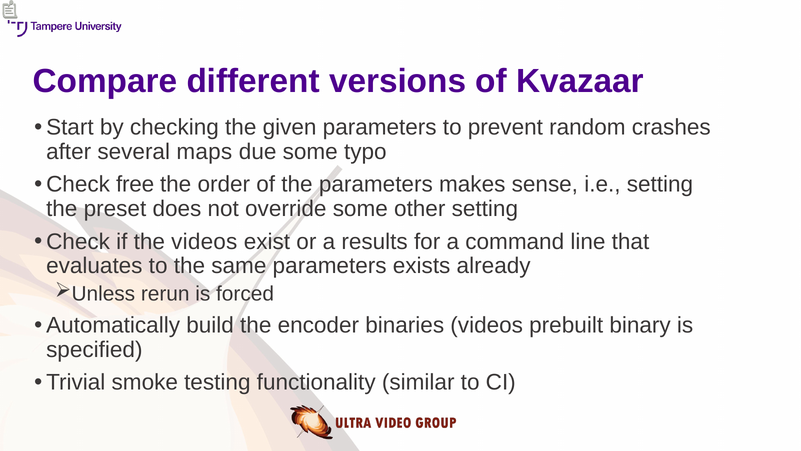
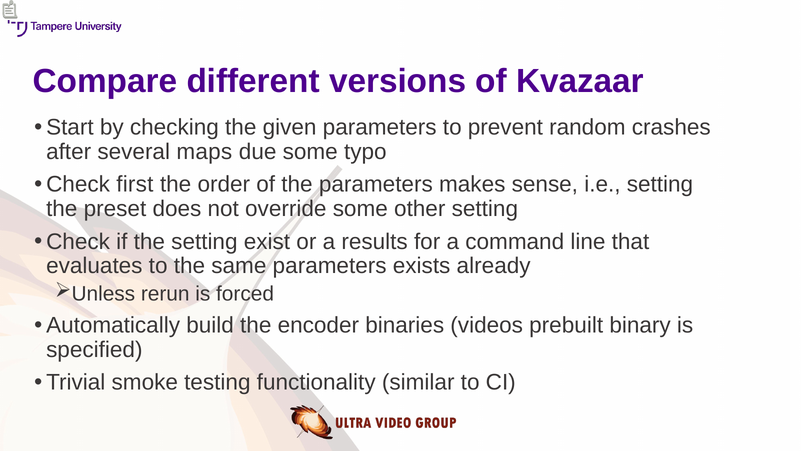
free: free -> first (135, 184)
the videos: videos -> setting (204, 241)
